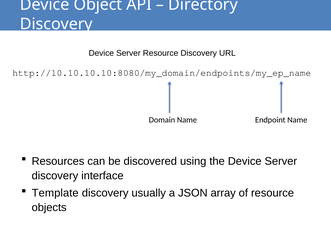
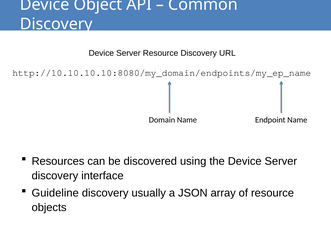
Directory: Directory -> Common (203, 5)
Template: Template -> Guideline (55, 193)
